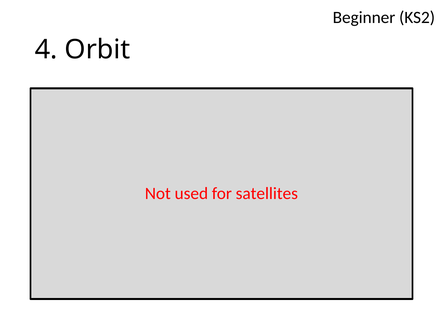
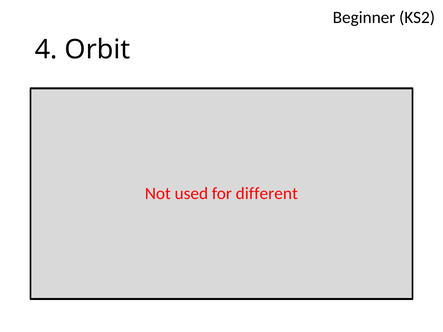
satellites: satellites -> different (267, 194)
